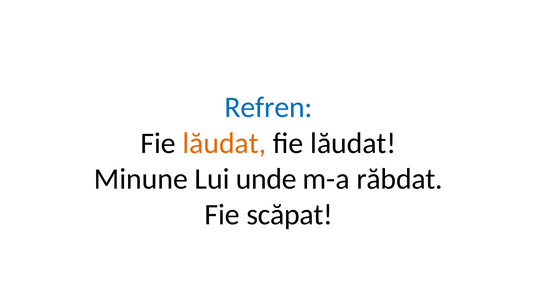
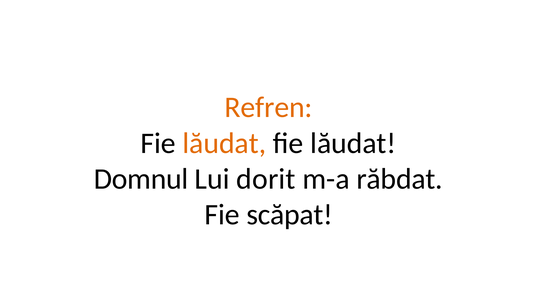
Refren colour: blue -> orange (269, 107)
Minune: Minune -> Domnul (141, 179)
unde: unde -> dorit (266, 179)
